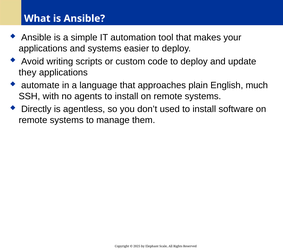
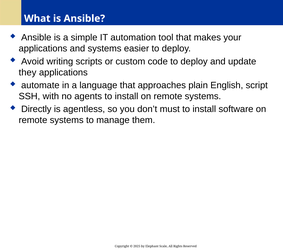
much: much -> script (257, 85)
used: used -> must (170, 109)
